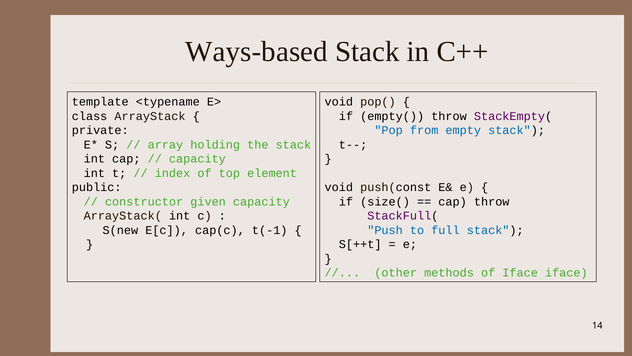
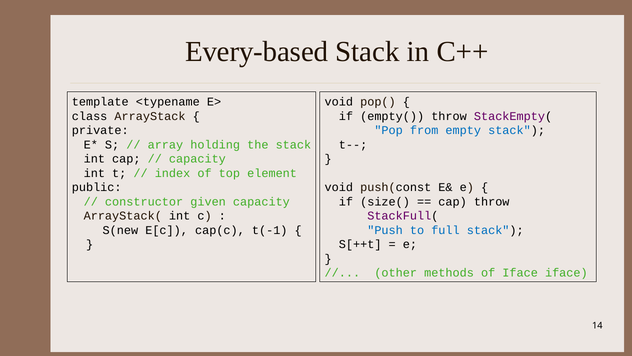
Ways-based: Ways-based -> Every-based (257, 51)
